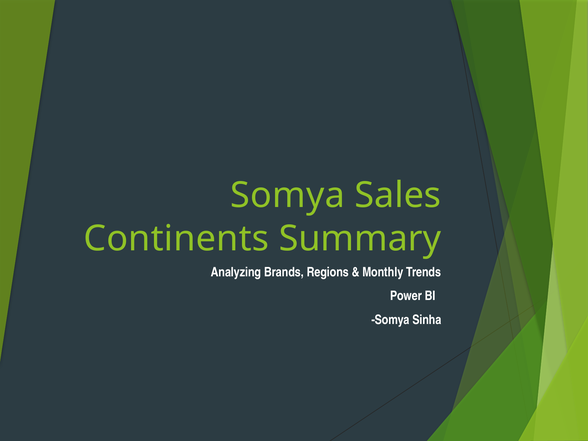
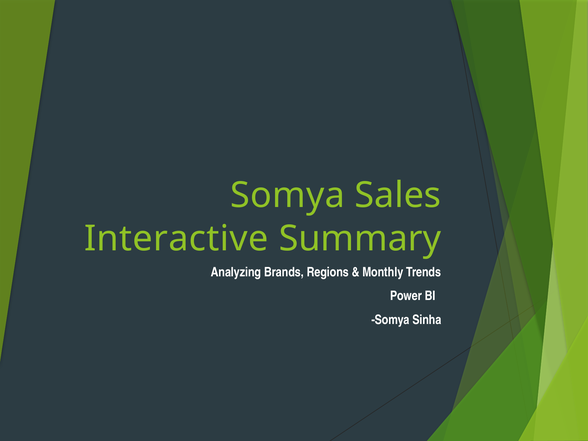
Continents: Continents -> Interactive (176, 238)
